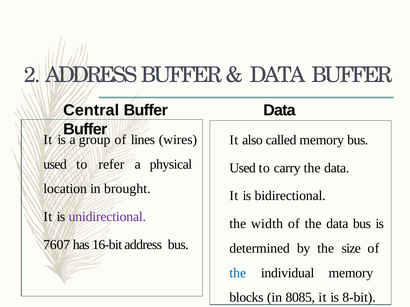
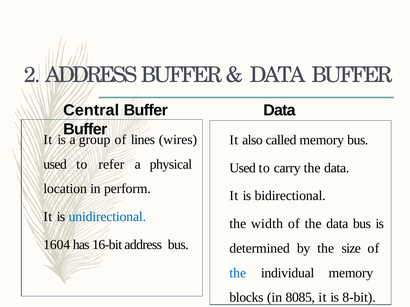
brought: brought -> perform (127, 189)
unidirectional colour: purple -> blue (107, 217)
7607: 7607 -> 1604 (57, 245)
